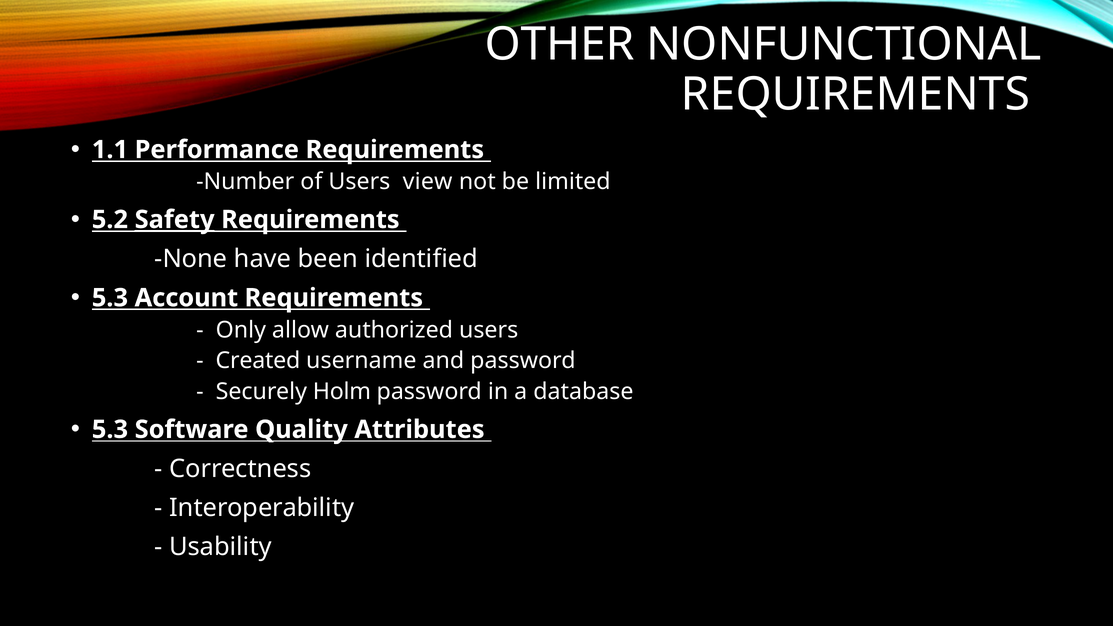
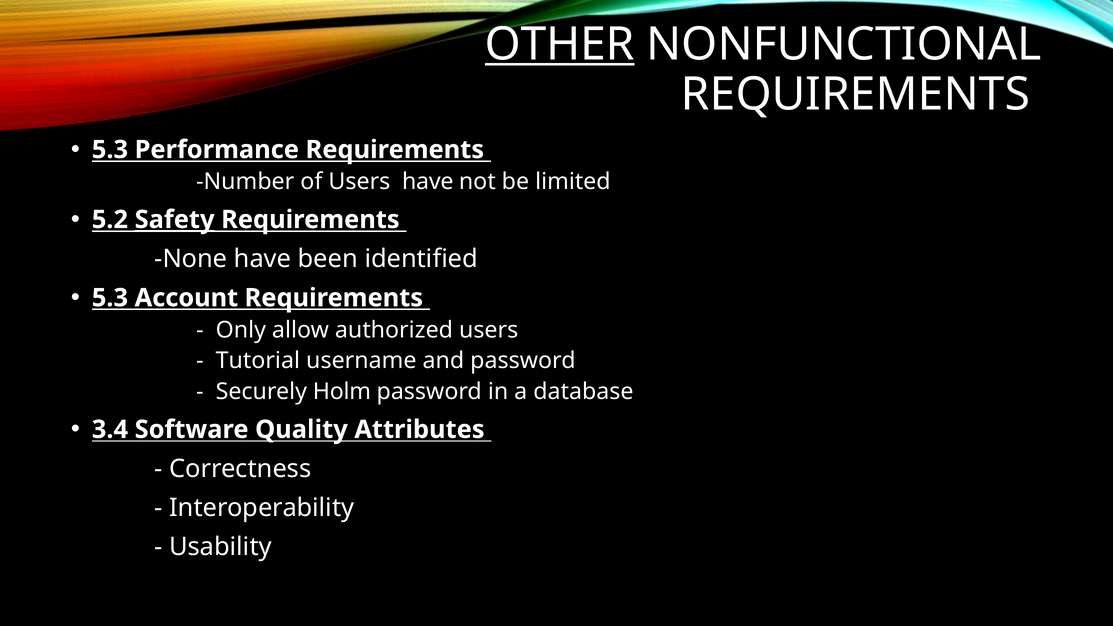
OTHER underline: none -> present (560, 44)
1.1: 1.1 -> 5.3 (110, 150)
Users view: view -> have (428, 182)
Created: Created -> Tutorial (258, 361)
5.3: 5.3 -> 3.4 (110, 430)
